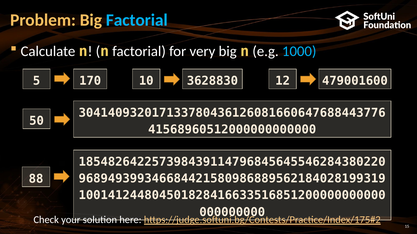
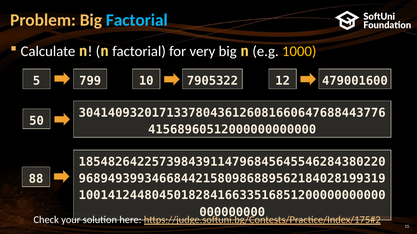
1000 colour: light blue -> yellow (299, 51)
170: 170 -> 799 (90, 81)
3628830: 3628830 -> 7905322 (212, 81)
